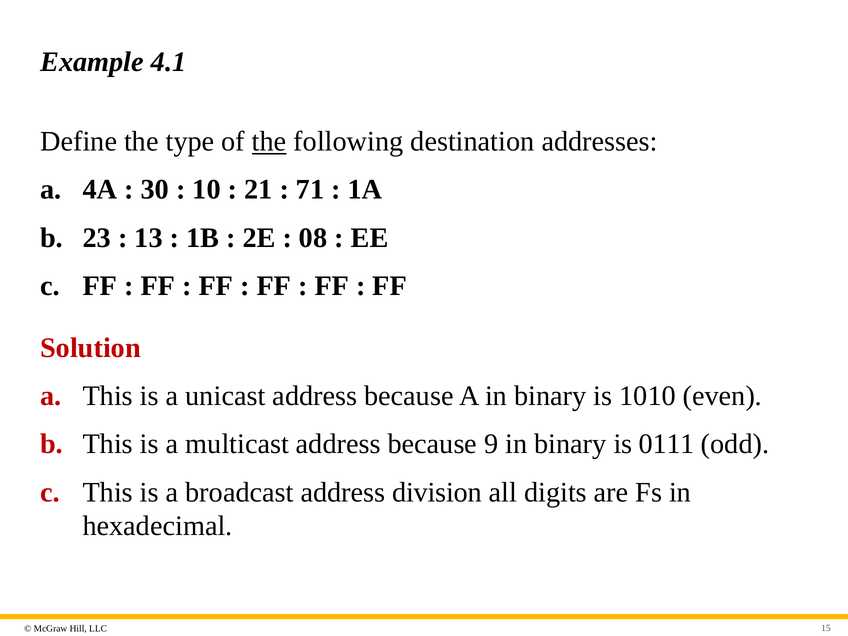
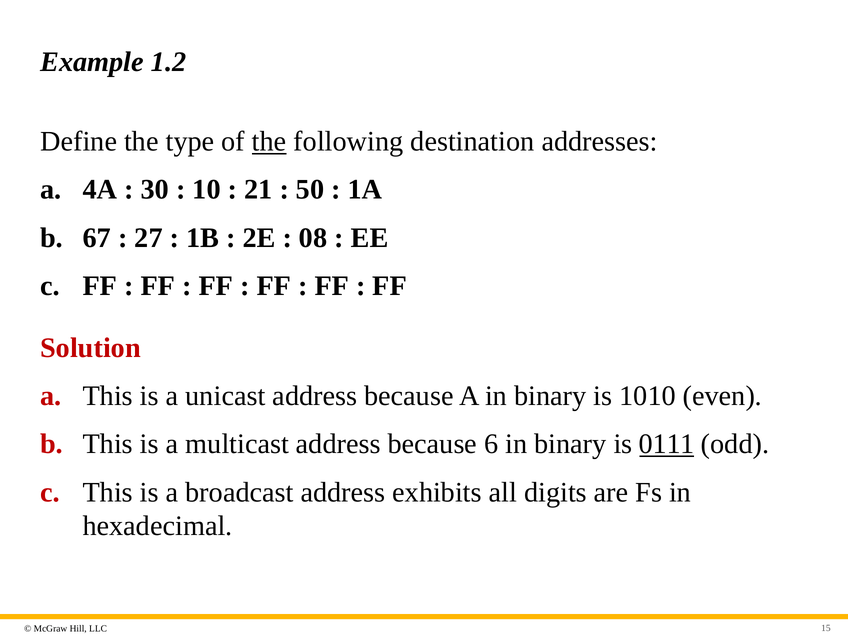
4.1: 4.1 -> 1.2 (169, 62)
71: 71 -> 50 (310, 190)
23: 23 -> 67 (97, 238)
13: 13 -> 27 (149, 238)
9: 9 -> 6 (491, 444)
0111 underline: none -> present (667, 444)
division: division -> exhibits (437, 492)
